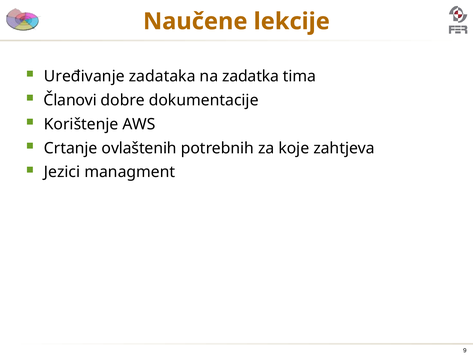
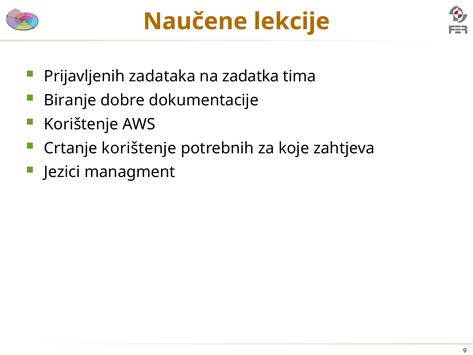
Uređivanje: Uređivanje -> Prijavljenih (84, 76)
Članovi: Članovi -> Biranje (70, 100)
Crtanje ovlaštenih: ovlaštenih -> korištenje (139, 148)
